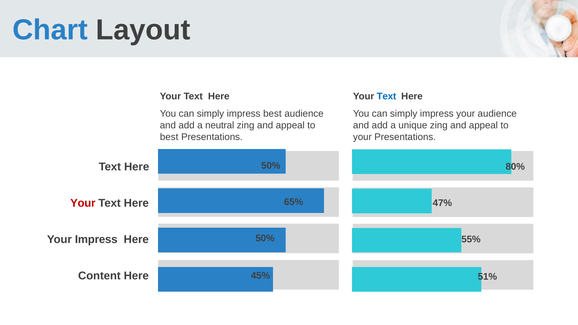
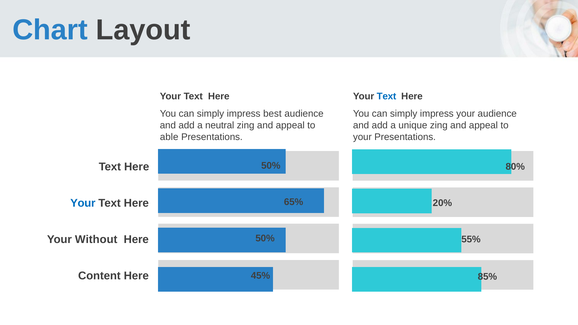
best: best -> able (169, 137)
Your colour: red -> blue (83, 203)
47%: 47% -> 20% (442, 203)
Your Impress: Impress -> Without (96, 240)
51%: 51% -> 85% (487, 277)
